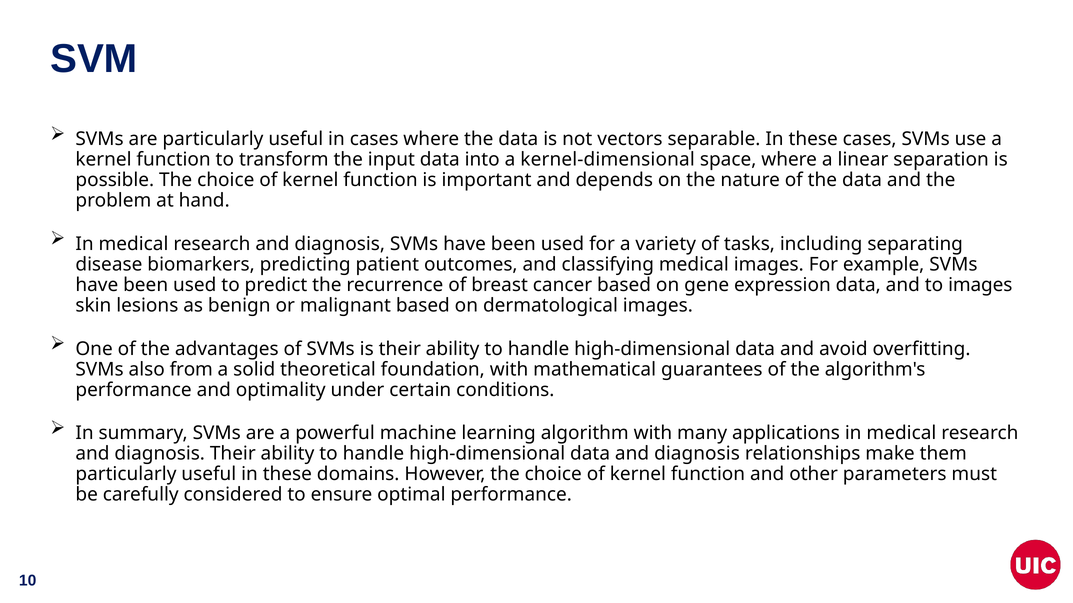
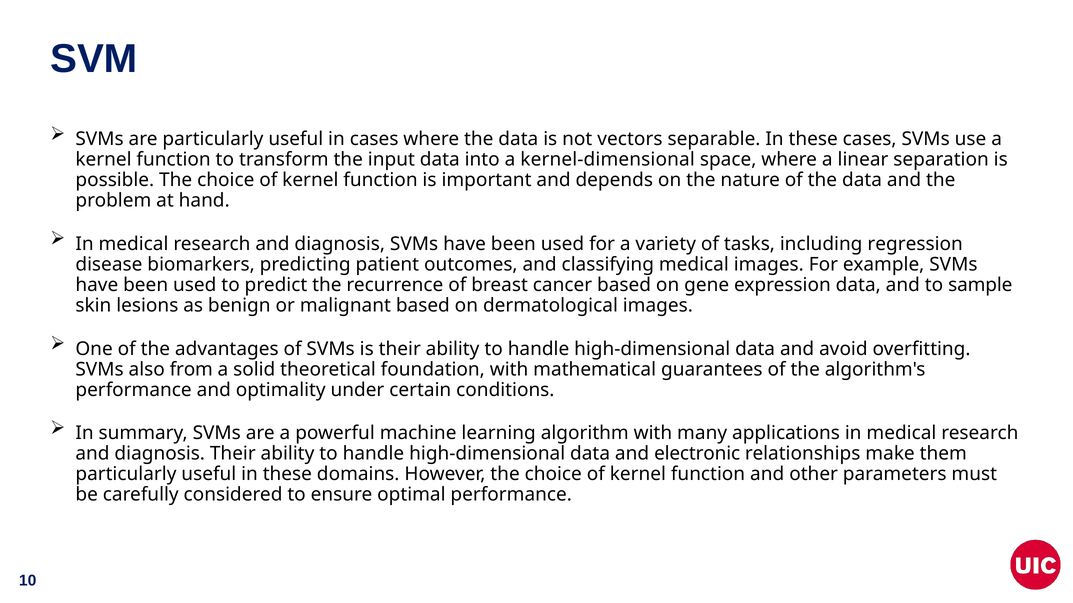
separating: separating -> regression (915, 244)
to images: images -> sample (980, 285)
data and diagnosis: diagnosis -> electronic (697, 454)
